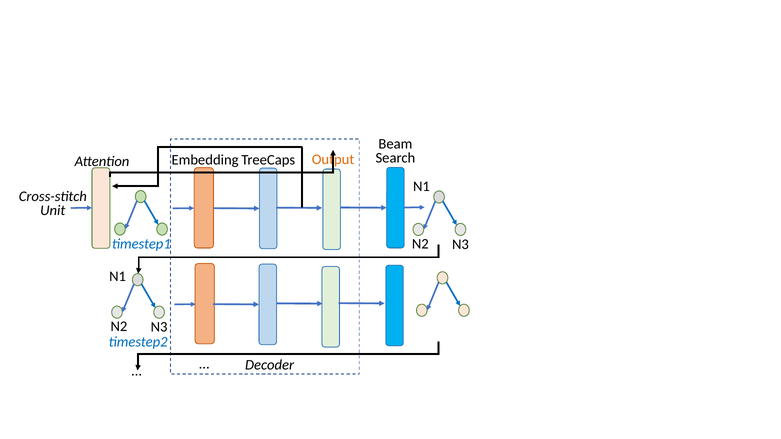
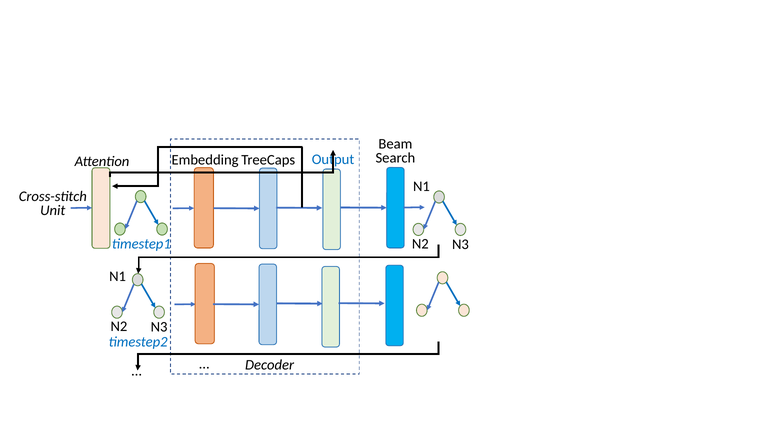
Output colour: orange -> blue (333, 159)
